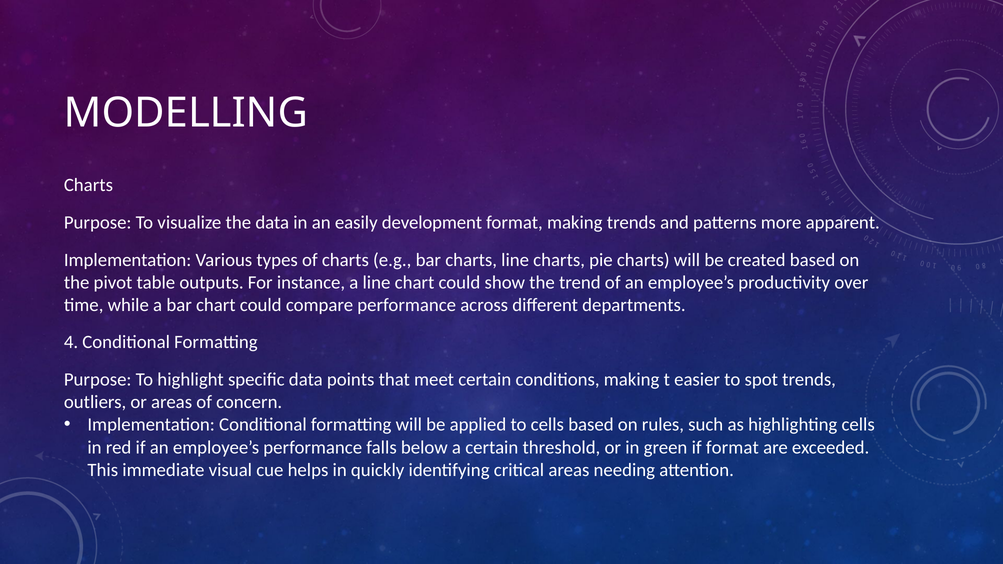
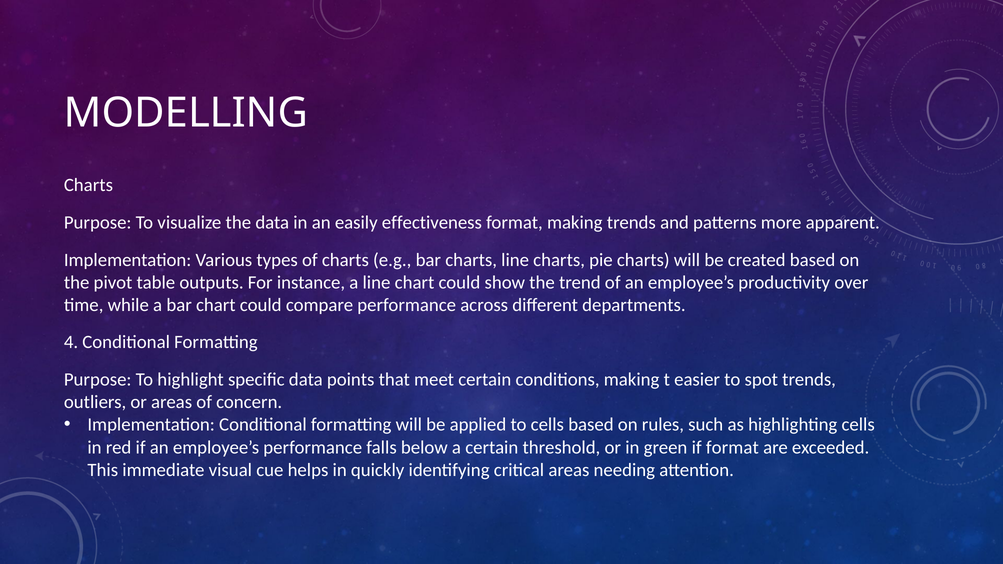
development: development -> effectiveness (432, 223)
